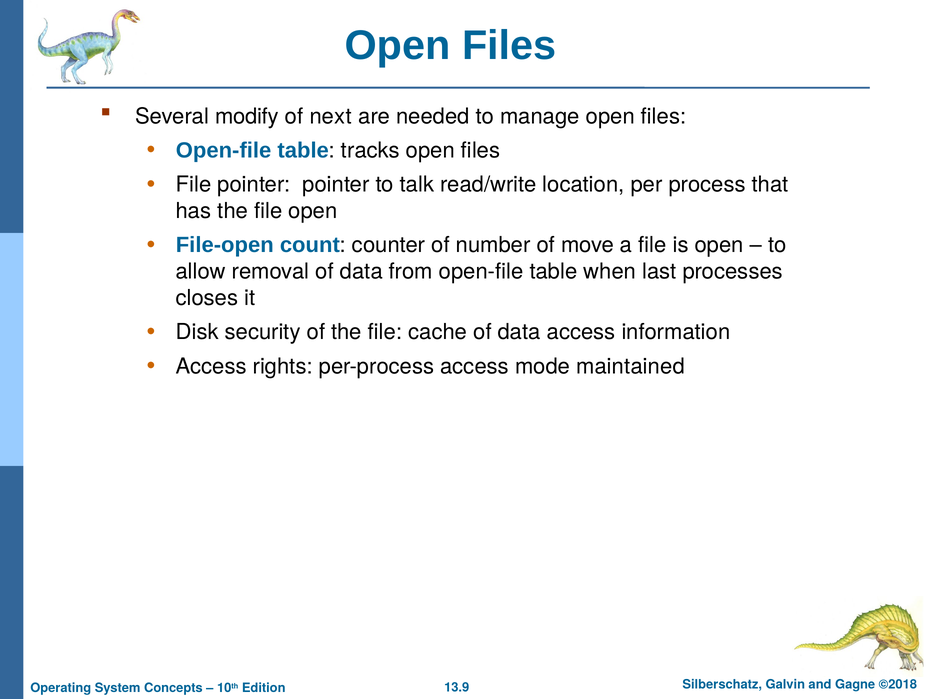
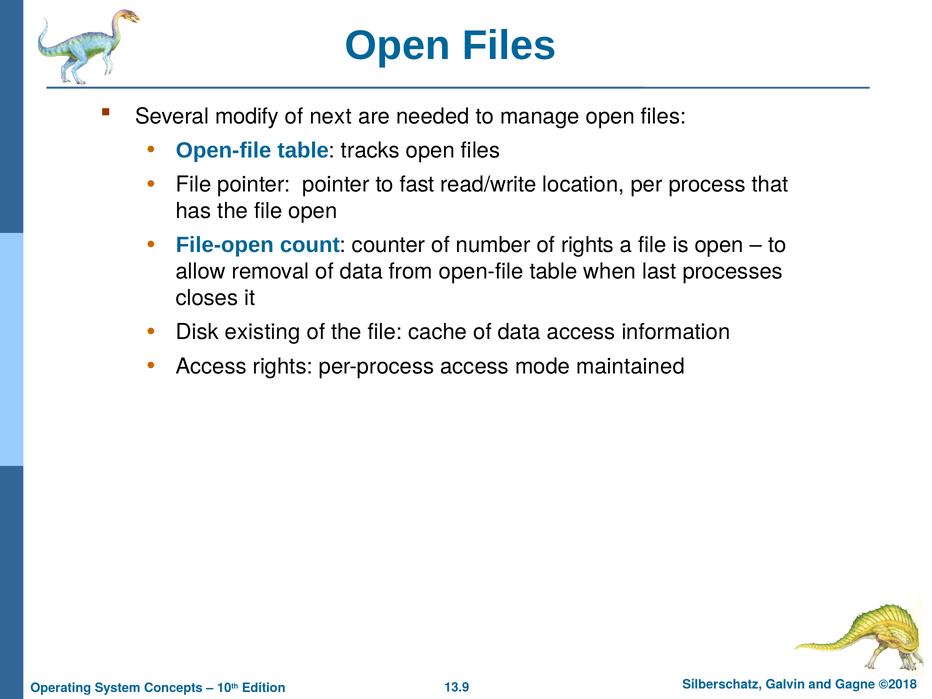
talk: talk -> fast (417, 185)
of move: move -> rights (588, 245)
security: security -> existing (263, 332)
